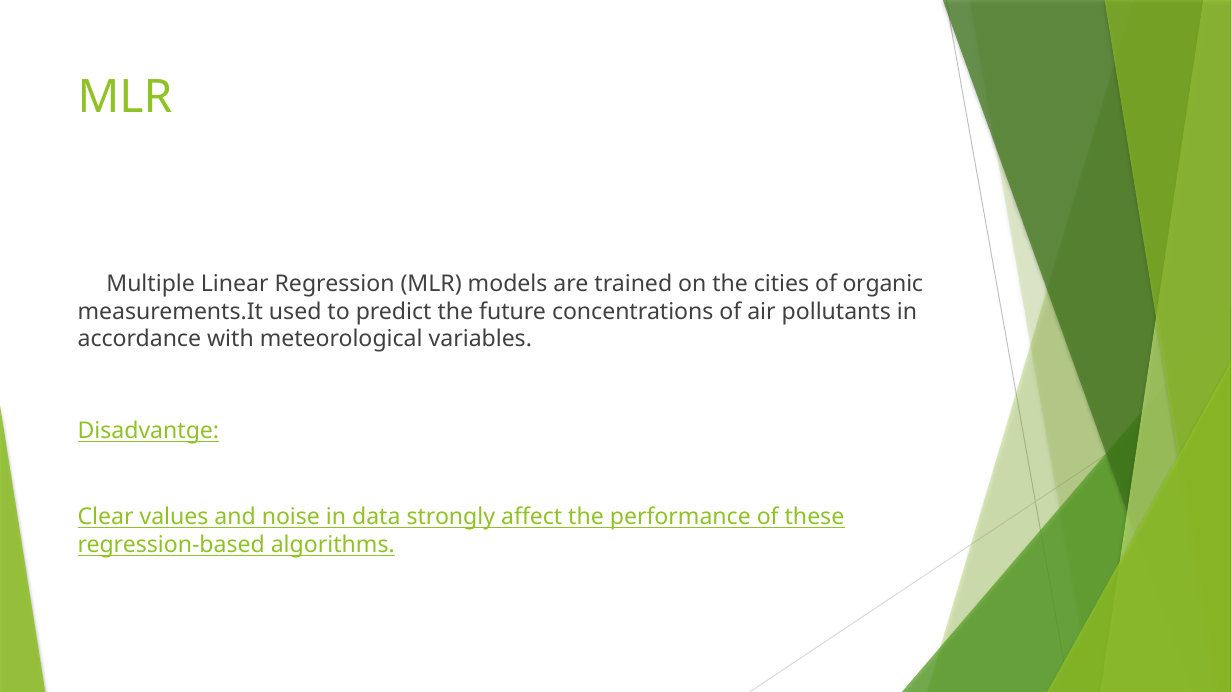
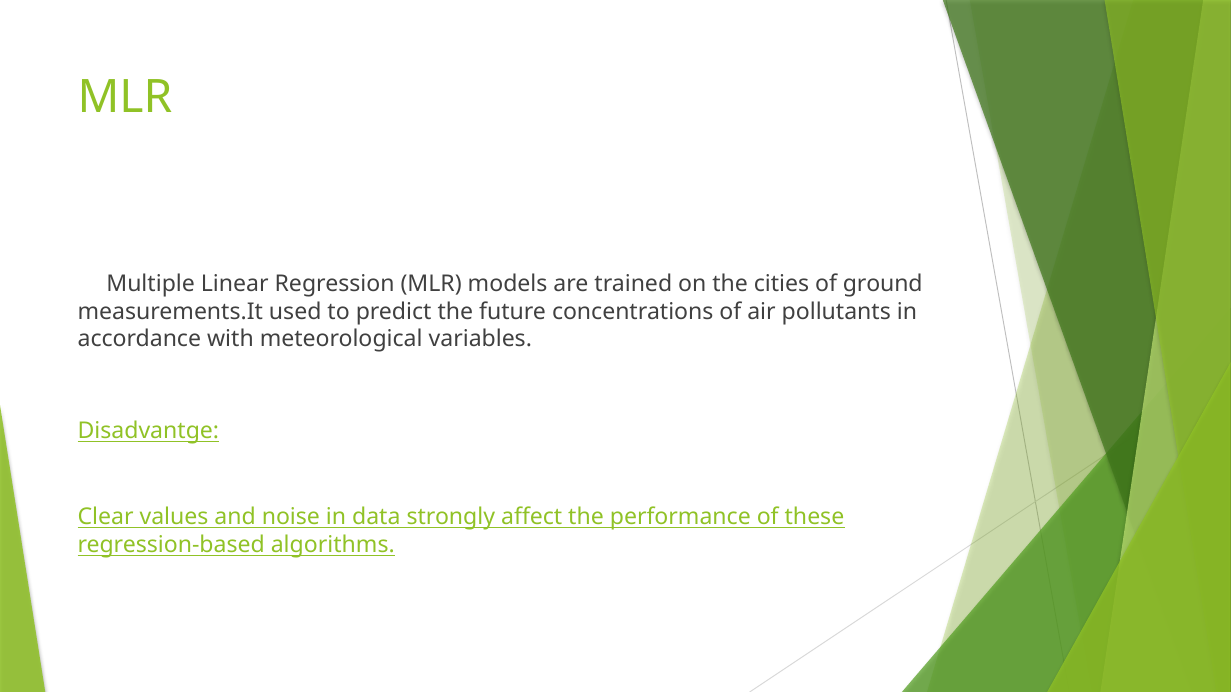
organic: organic -> ground (883, 284)
